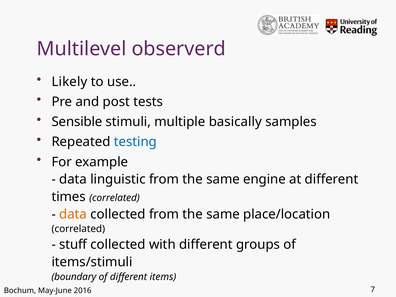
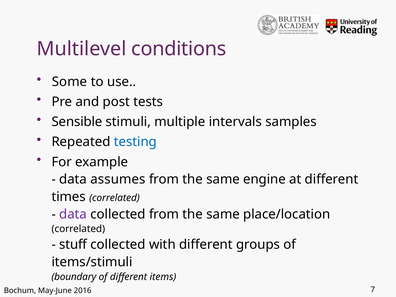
observerd: observerd -> conditions (179, 49)
Likely: Likely -> Some (69, 82)
basically: basically -> intervals (235, 122)
linguistic: linguistic -> assumes (118, 179)
data colour: orange -> purple (73, 214)
